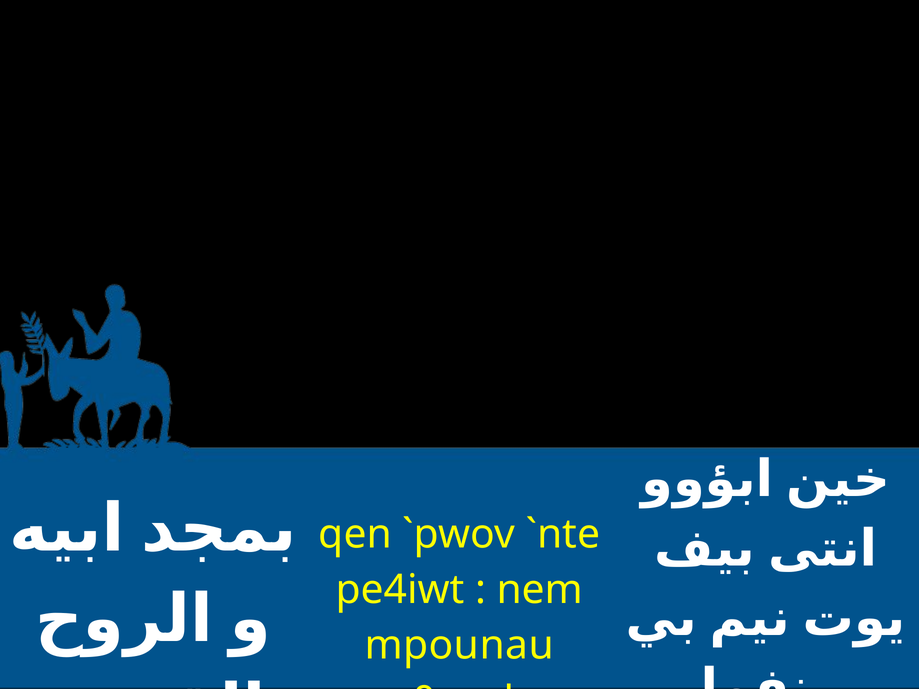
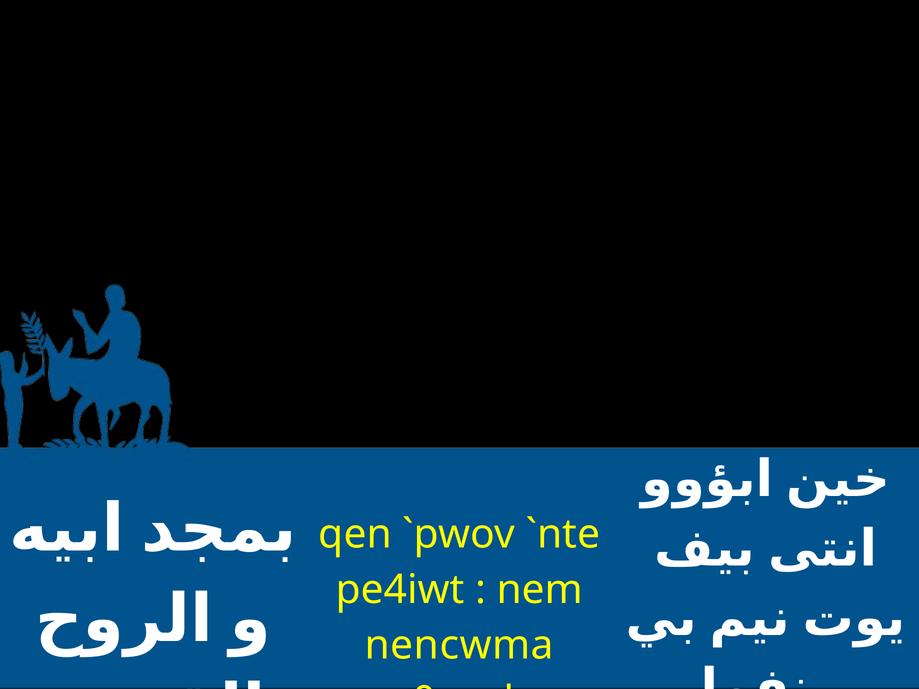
mpounau: mpounau -> nencwma (459, 646)
